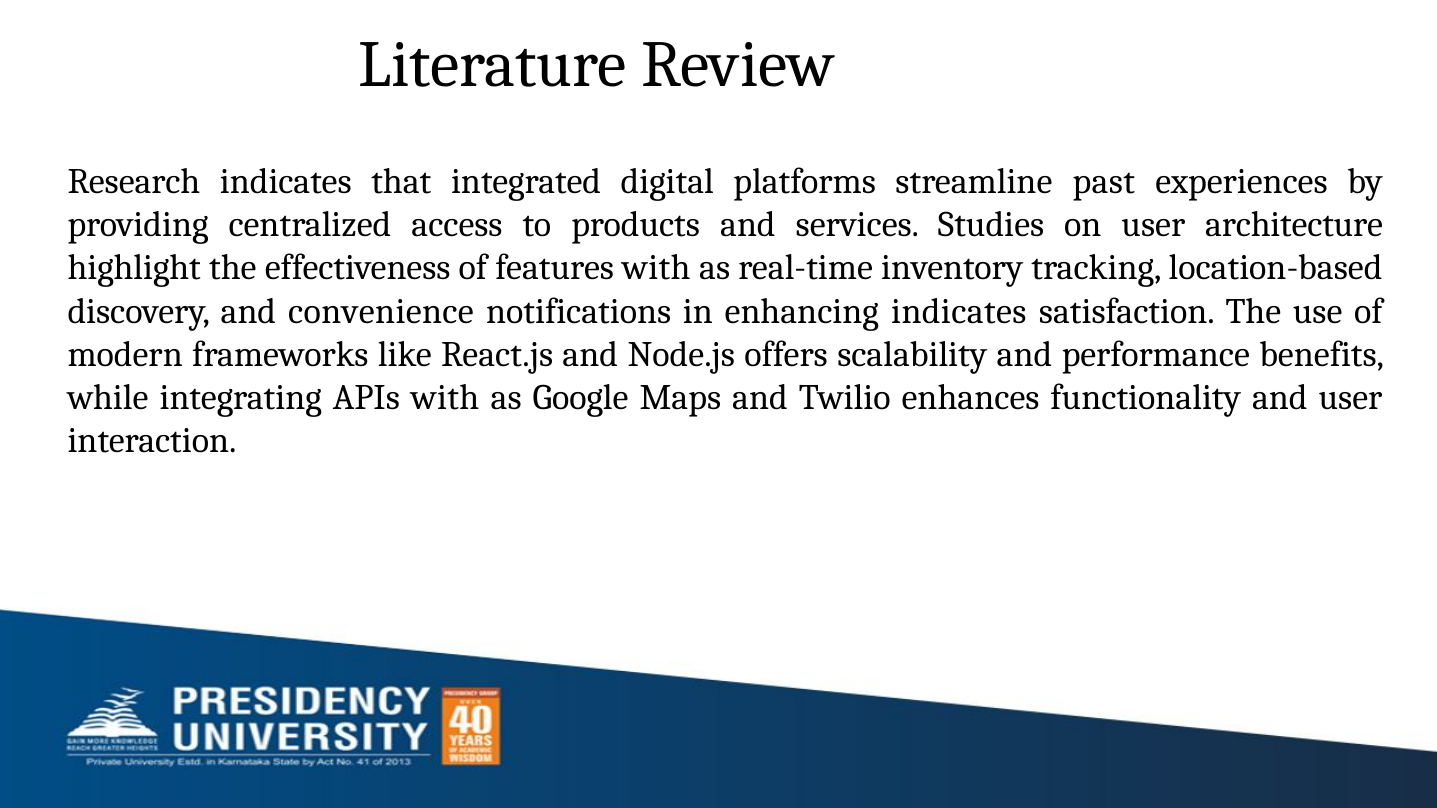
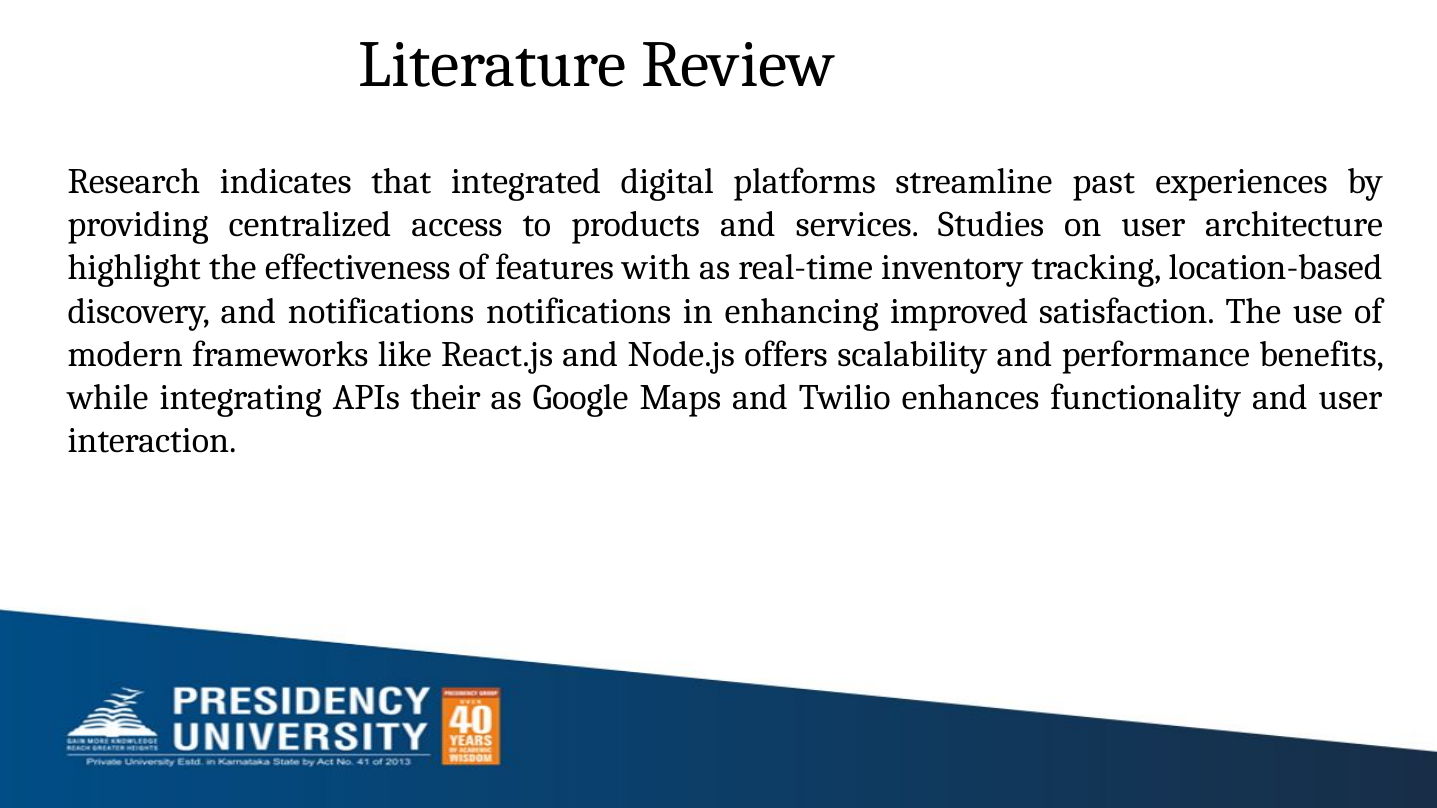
and convenience: convenience -> notifications (381, 311)
enhancing indicates: indicates -> improved (959, 311)
APIs with: with -> their (445, 398)
